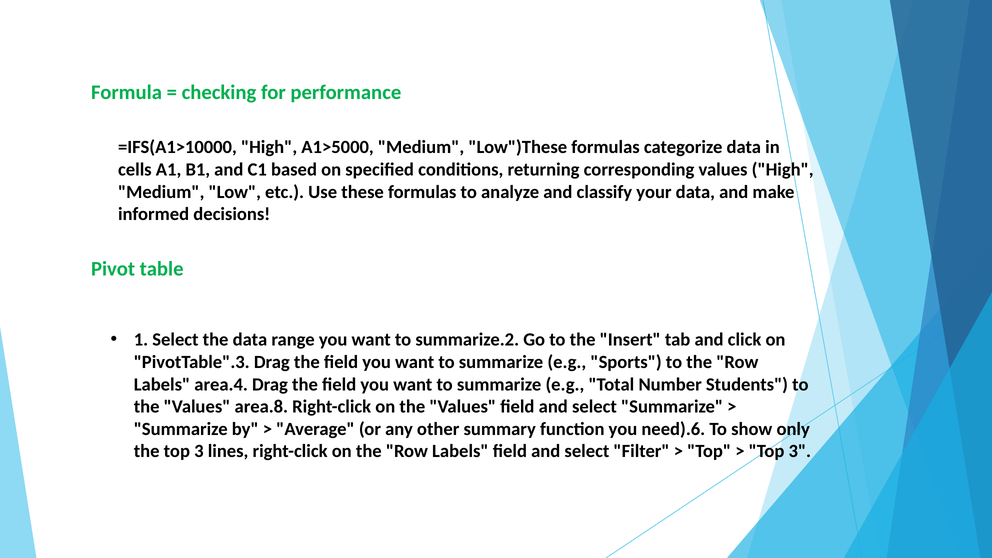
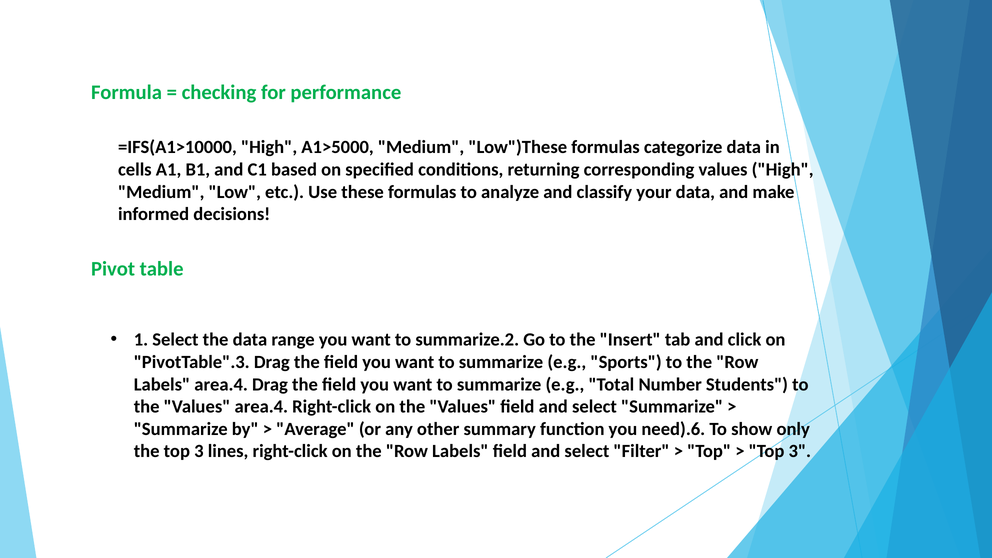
Values area.8: area.8 -> area.4 (261, 407)
